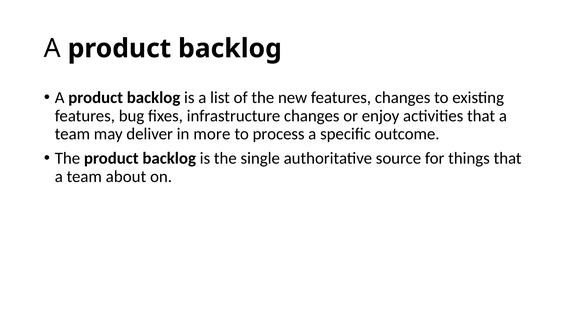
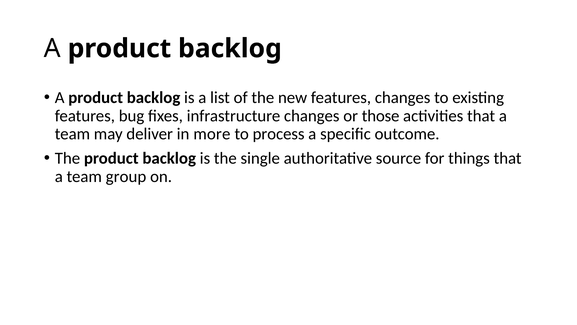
enjoy: enjoy -> those (381, 116)
about: about -> group (126, 176)
